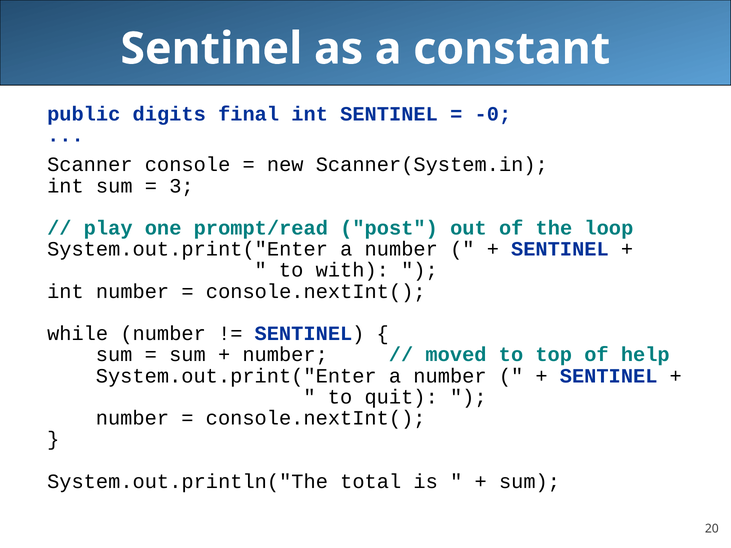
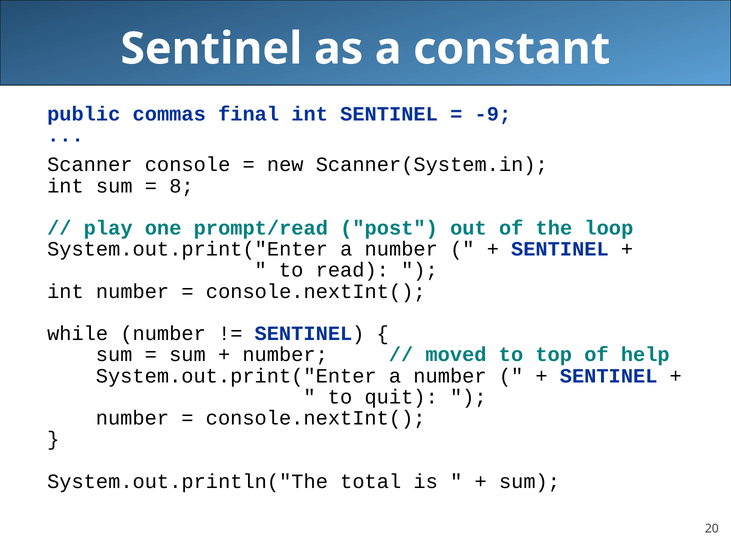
digits: digits -> commas (169, 114)
-0: -0 -> -9 (493, 114)
3: 3 -> 8 (181, 186)
with: with -> read (352, 270)
